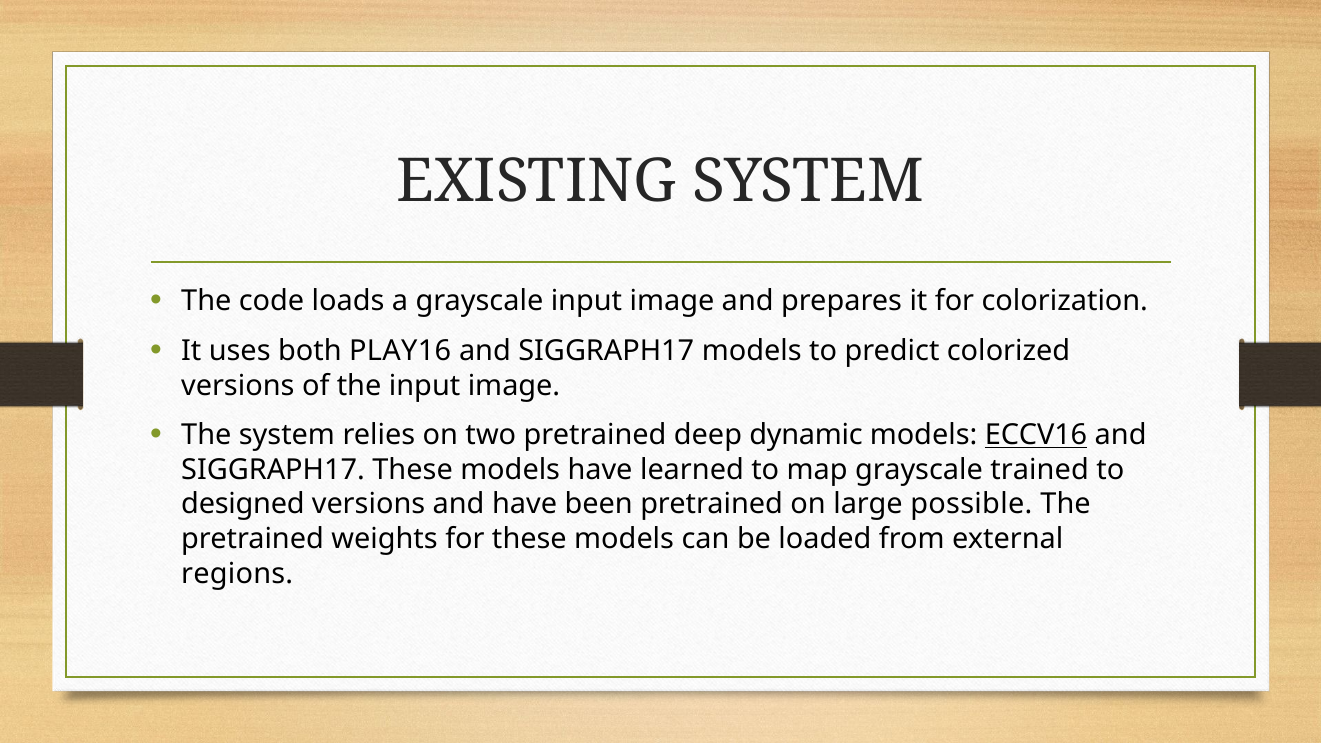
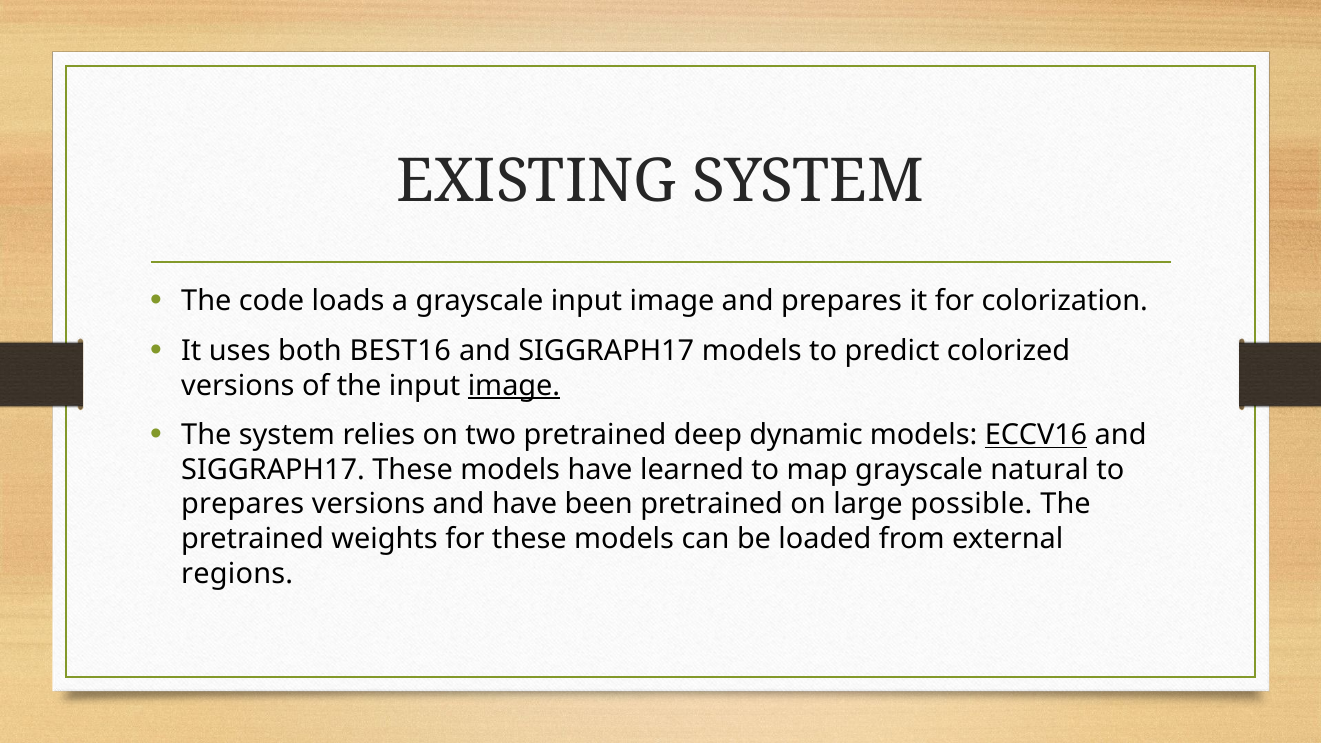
PLAY16: PLAY16 -> BEST16 (400, 351)
image underline: none -> present (514, 386)
trained: trained -> natural (1040, 470)
designed: designed -> prepares (243, 504)
